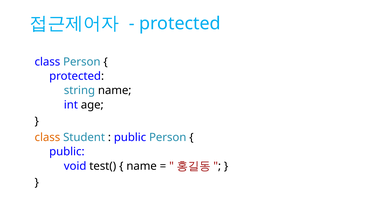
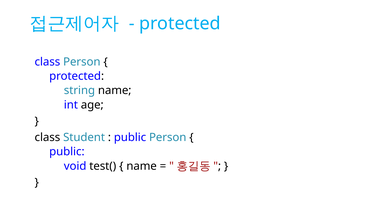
class colour: orange -> black (47, 138)
